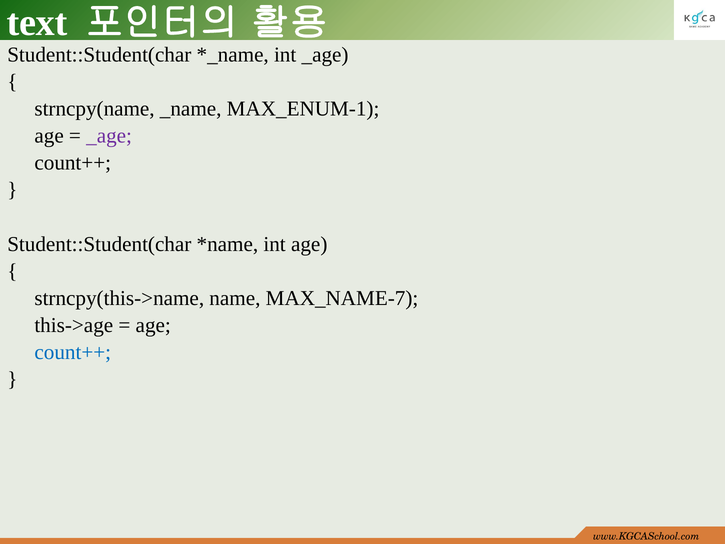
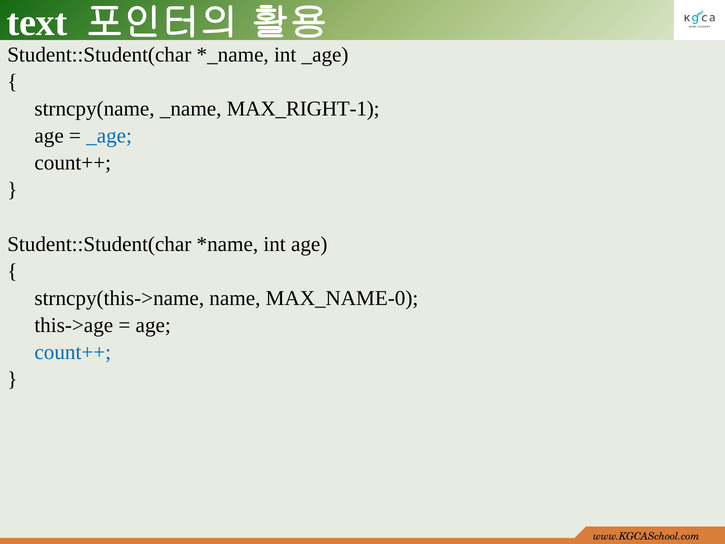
MAX_ENUM-1: MAX_ENUM-1 -> MAX_RIGHT-1 (303, 109)
_age colour: purple -> blue (109, 136)
MAX_NAME-7: MAX_NAME-7 -> MAX_NAME-0 (342, 298)
